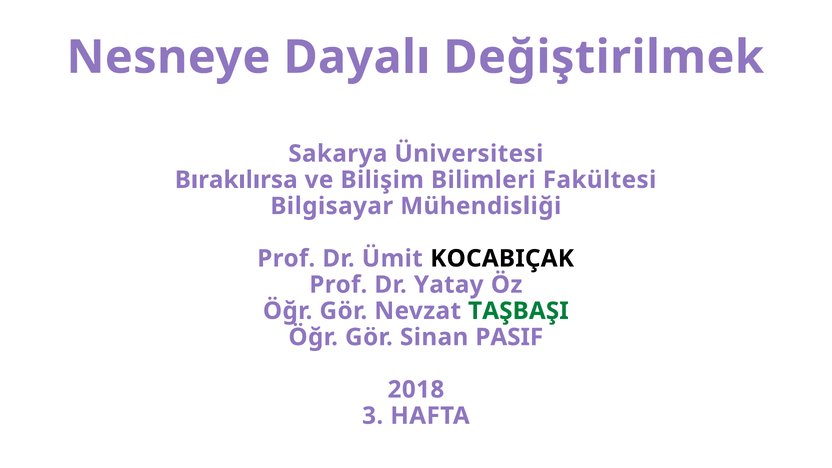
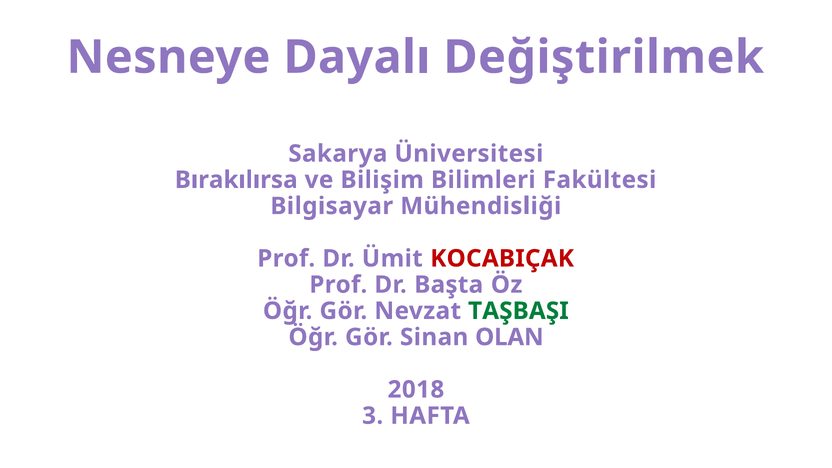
KOCABIÇAK colour: black -> red (502, 259)
Yatay: Yatay -> Başta (449, 285)
PASIF: PASIF -> OLAN (509, 337)
